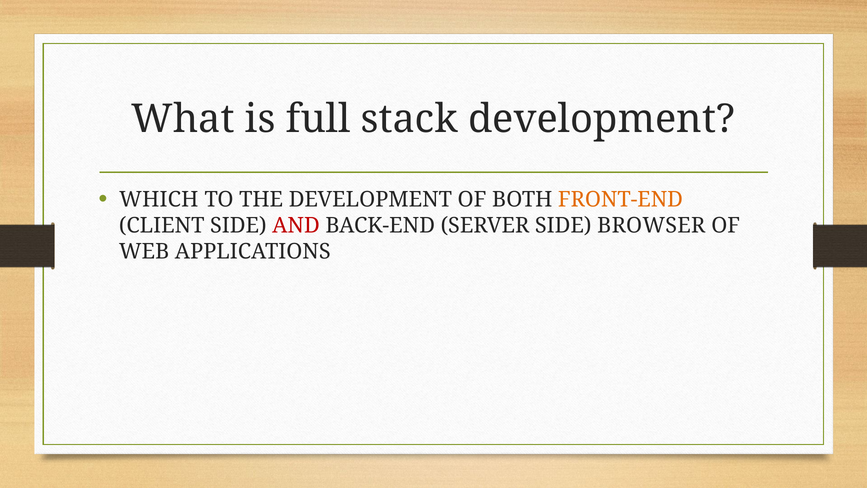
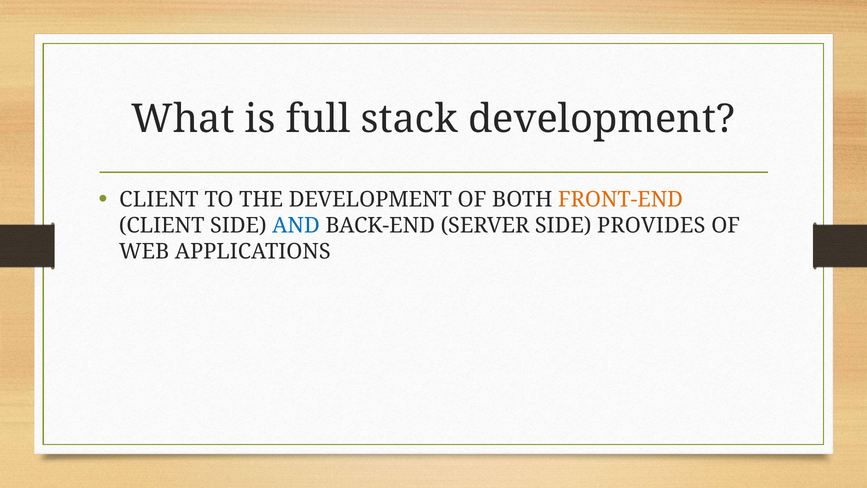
WHICH: WHICH -> CLIENT (159, 200)
AND colour: red -> blue (296, 226)
BROWSER: BROWSER -> PROVIDES (651, 226)
